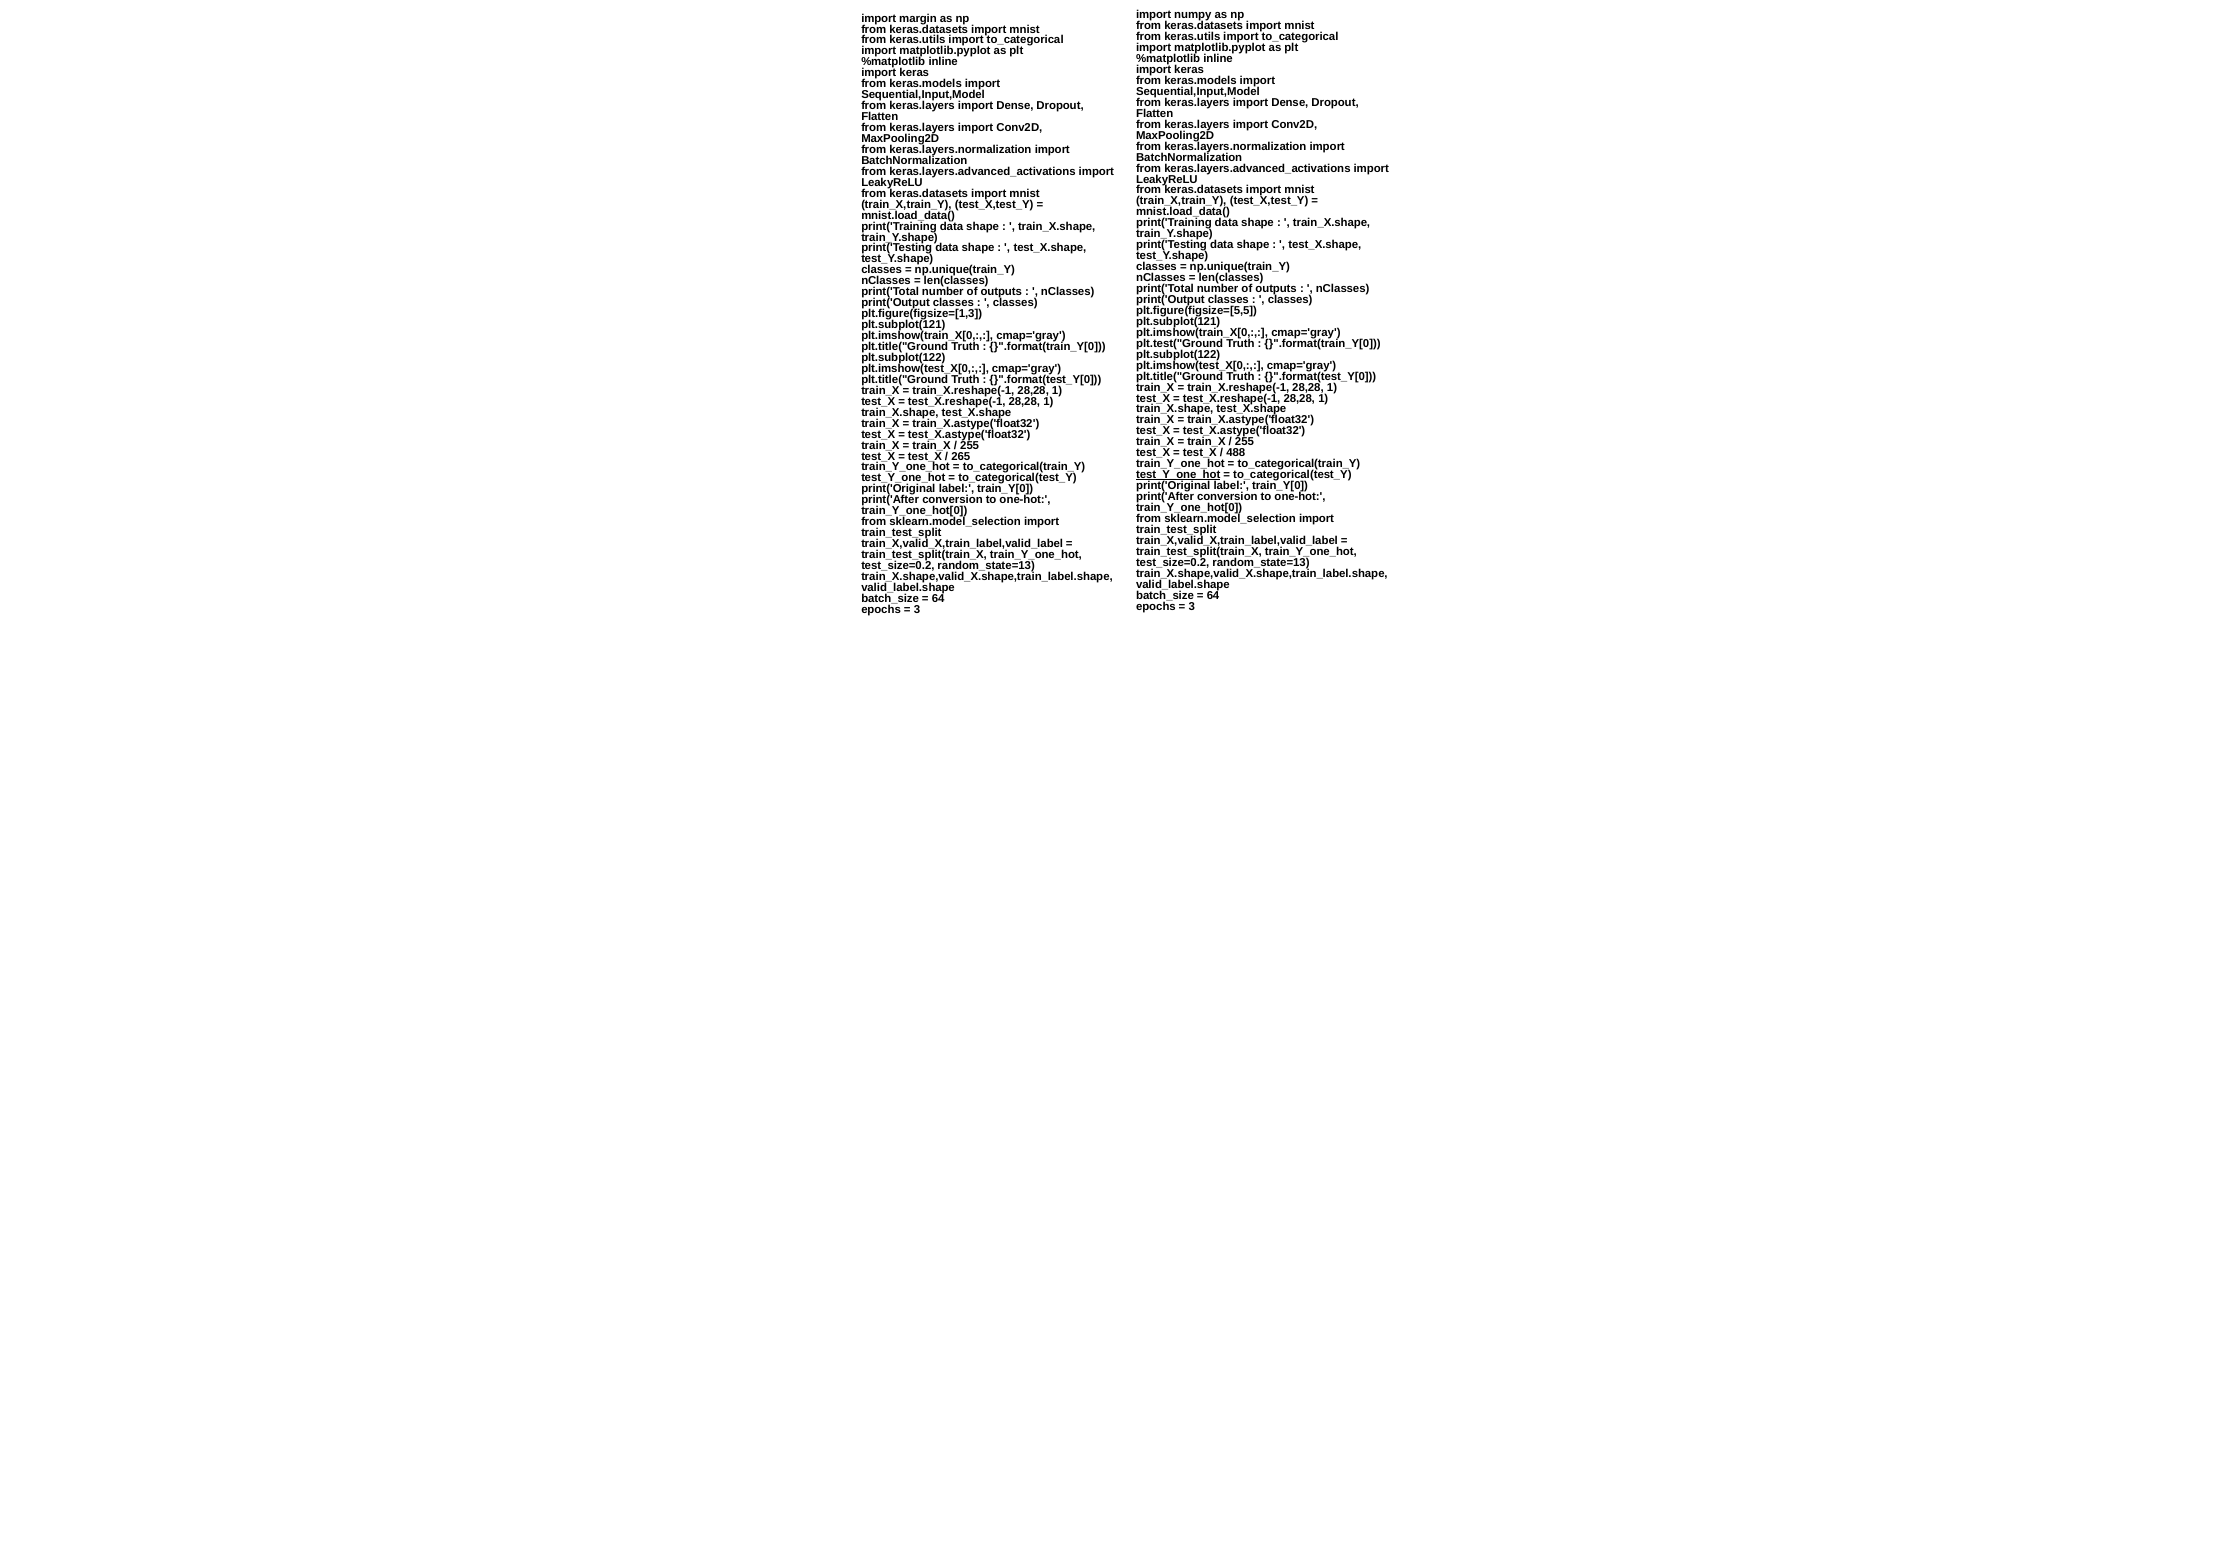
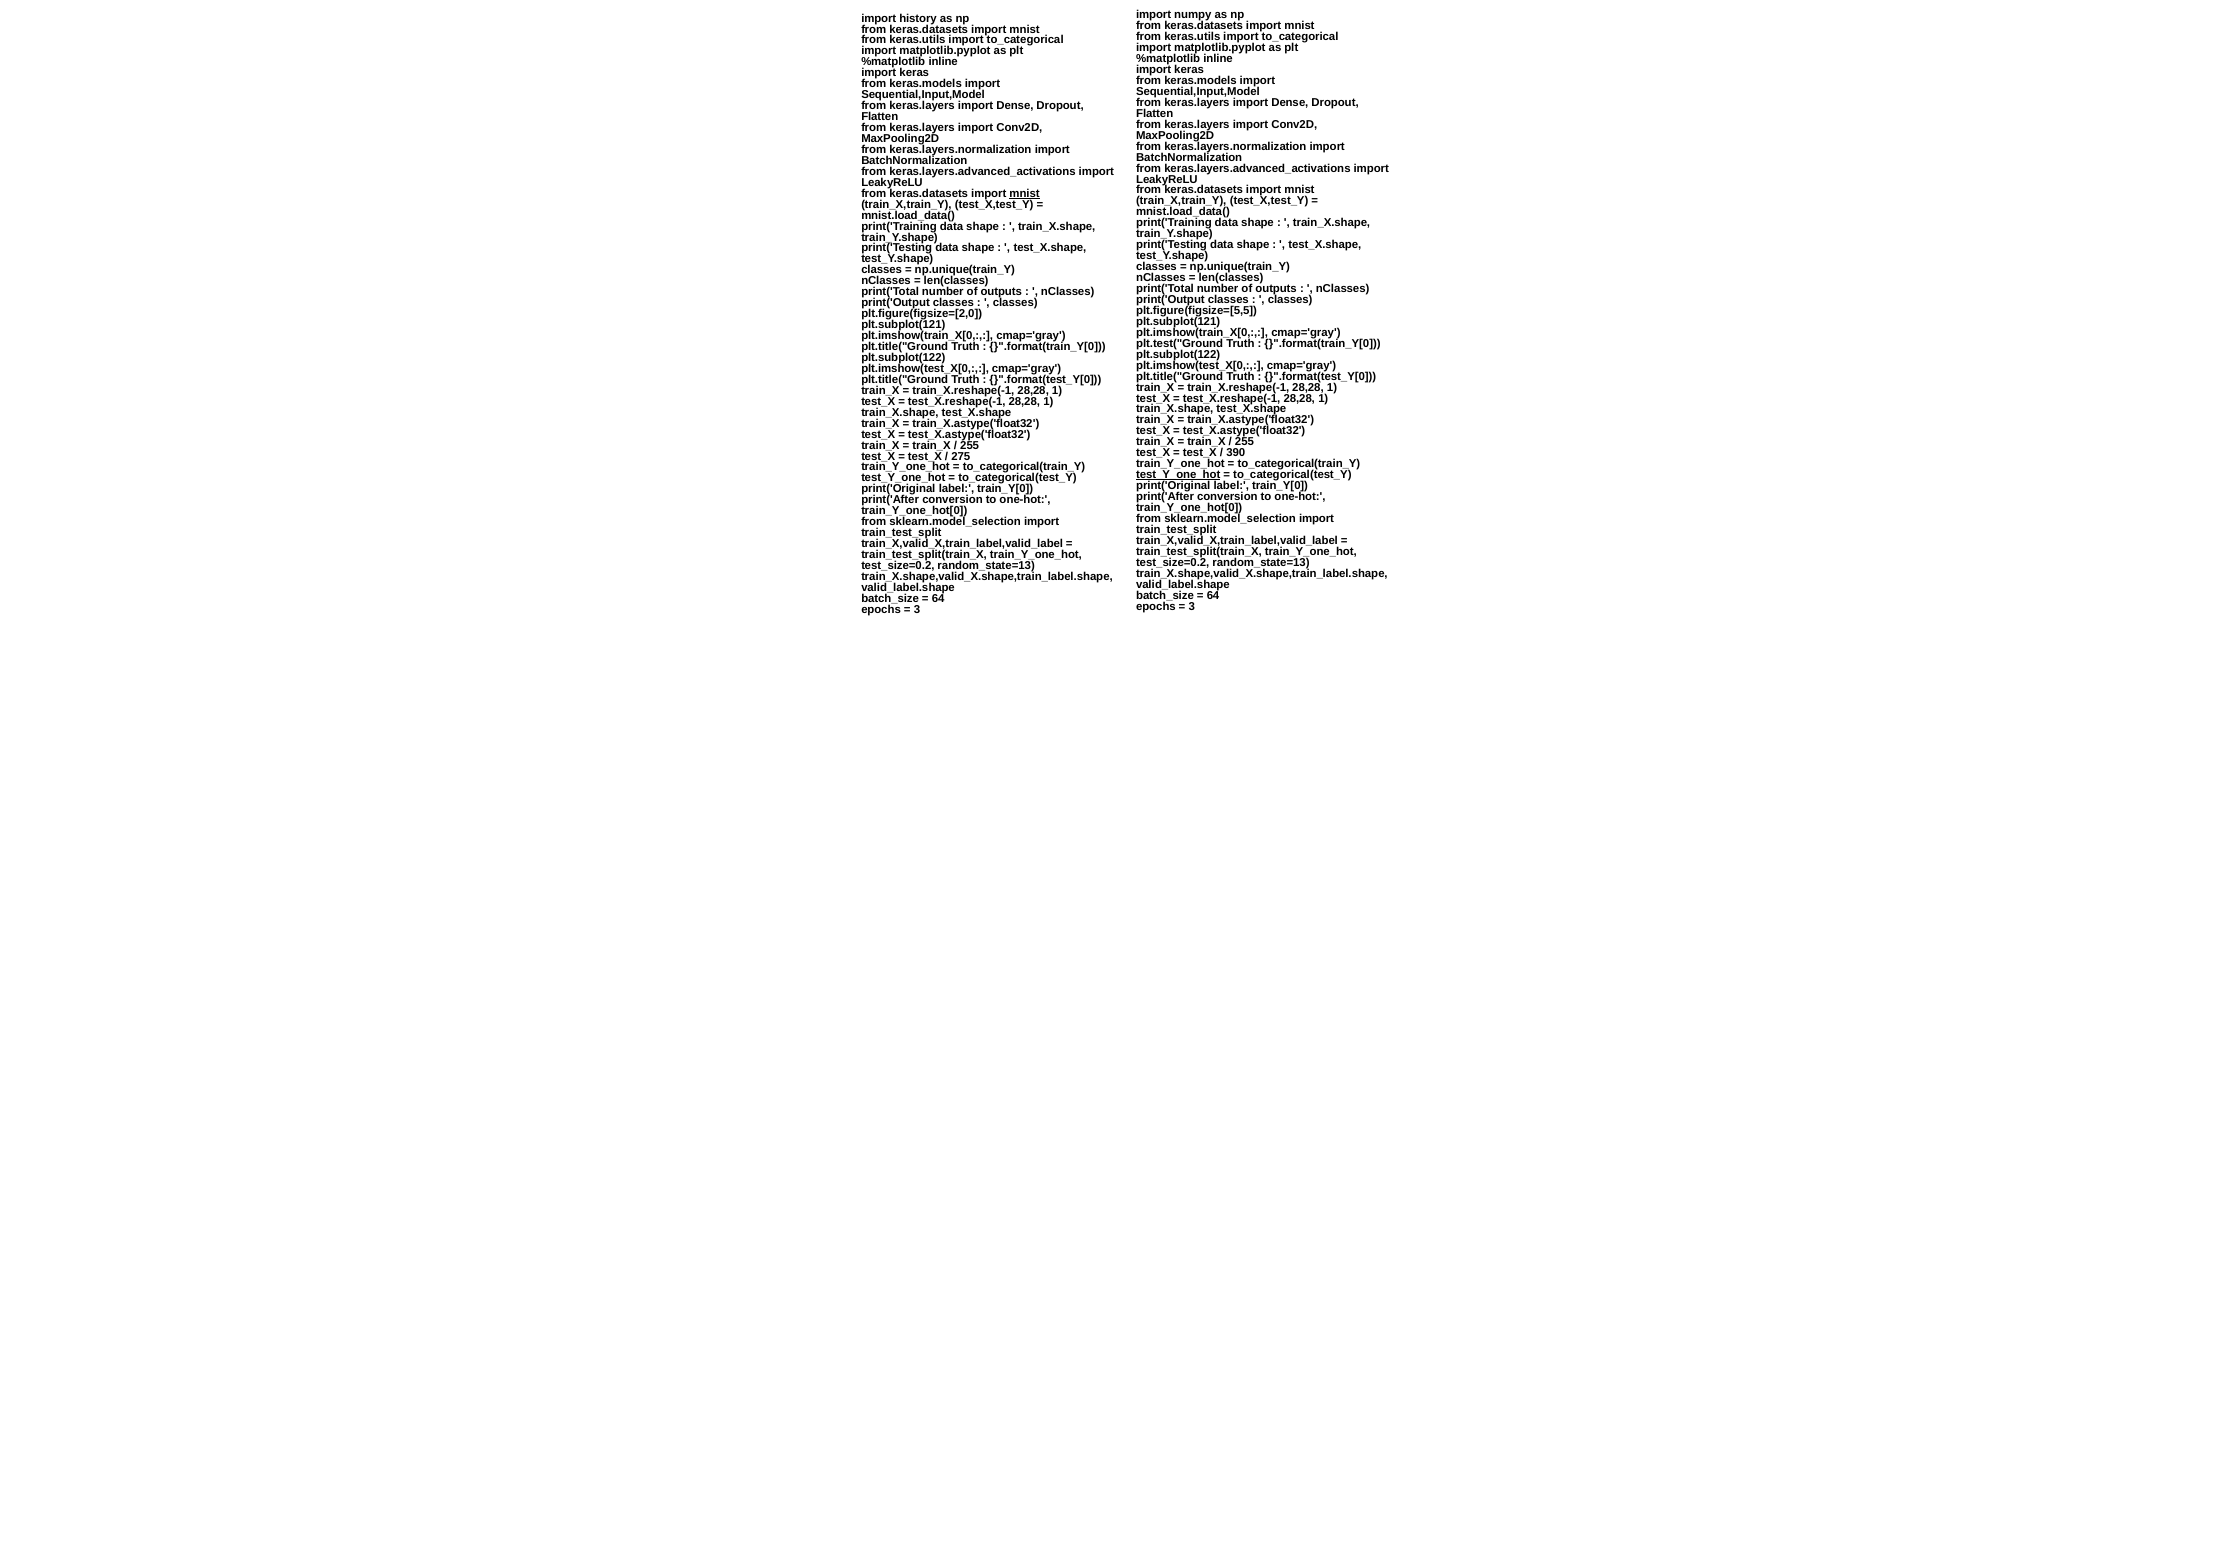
margin: margin -> history (918, 18)
mnist underline: none -> present (1025, 193)
plt.figure(figsize=[1,3: plt.figure(figsize=[1,3 -> plt.figure(figsize=[2,0 (922, 314)
488: 488 -> 390 (1236, 453)
265: 265 -> 275 (961, 456)
